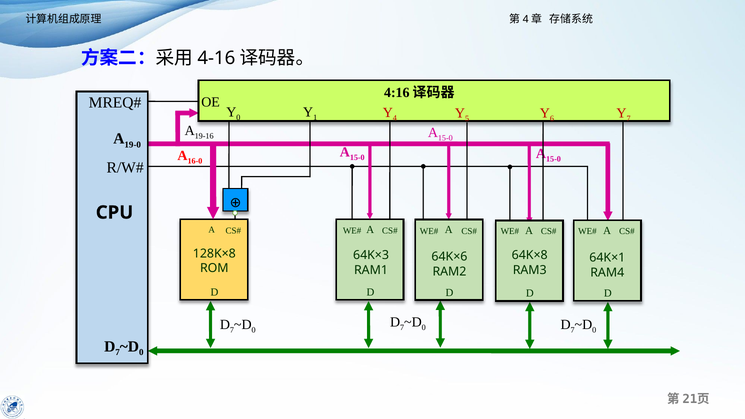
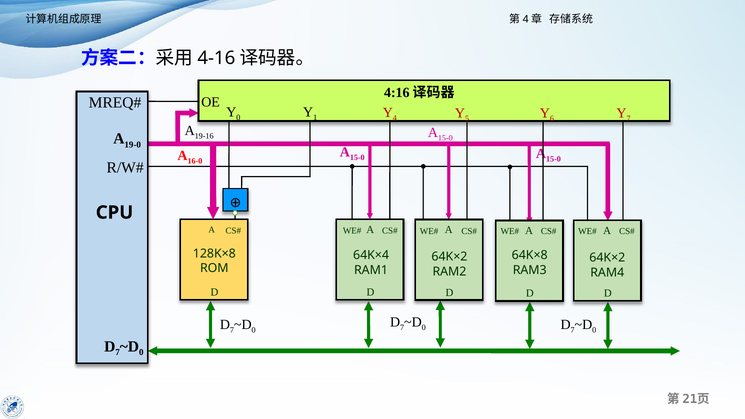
64K×3: 64K×3 -> 64K×4 (371, 255)
64K×6: 64K×6 -> 64K×2 (449, 257)
64K×1: 64K×1 -> 64K×2 (607, 258)
